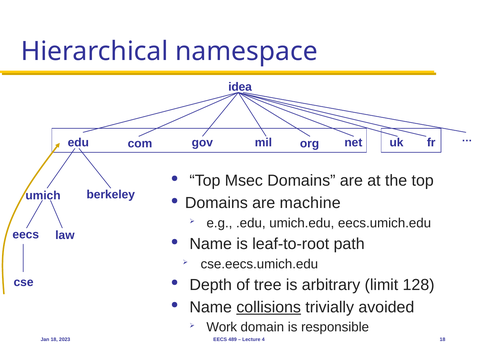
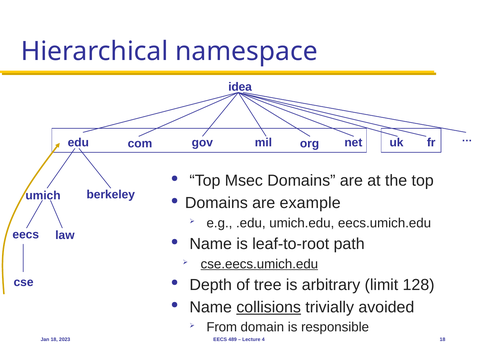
machine: machine -> example (310, 203)
cse.eecs.umich.edu underline: none -> present (259, 264)
Work: Work -> From (222, 327)
